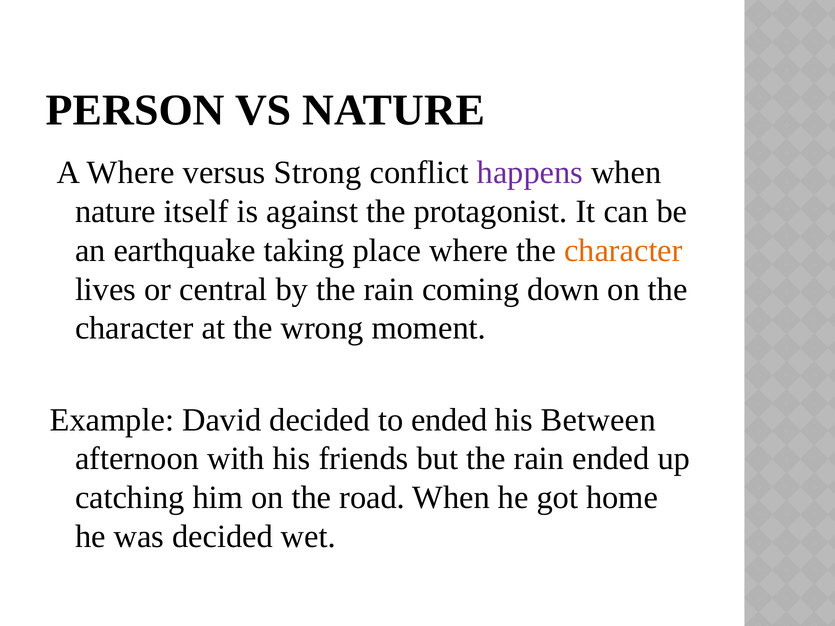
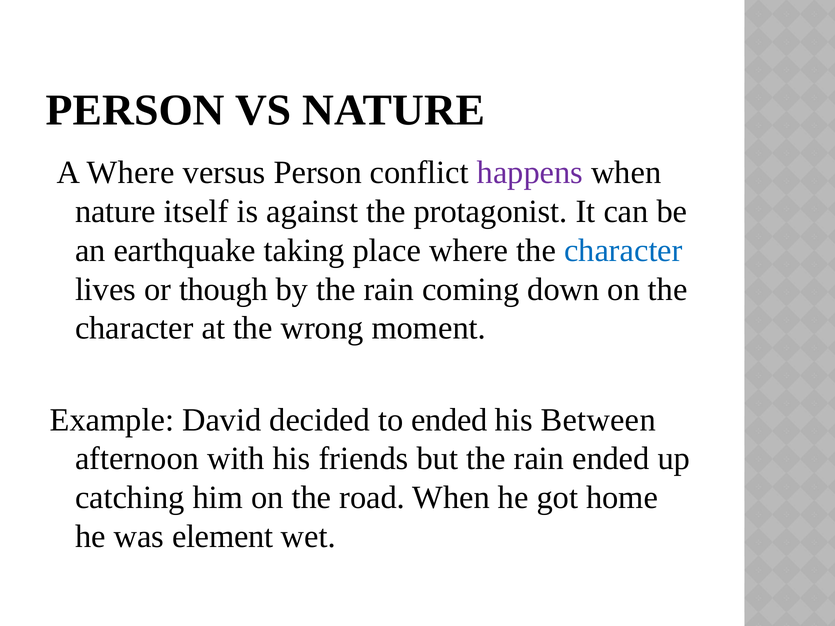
versus Strong: Strong -> Person (318, 173)
character colour: orange -> blue (623, 251)
central: central -> though (224, 289)
was decided: decided -> element (223, 537)
